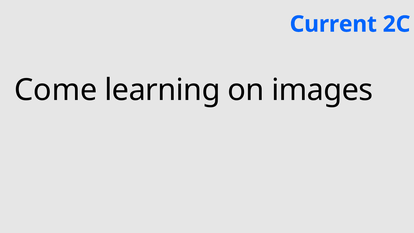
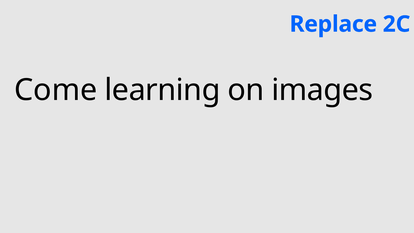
Current: Current -> Replace (333, 24)
